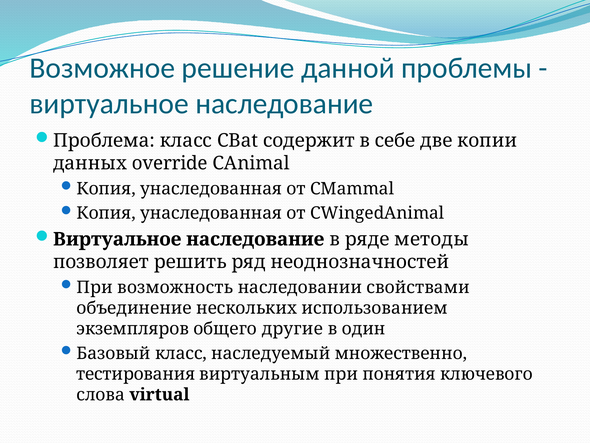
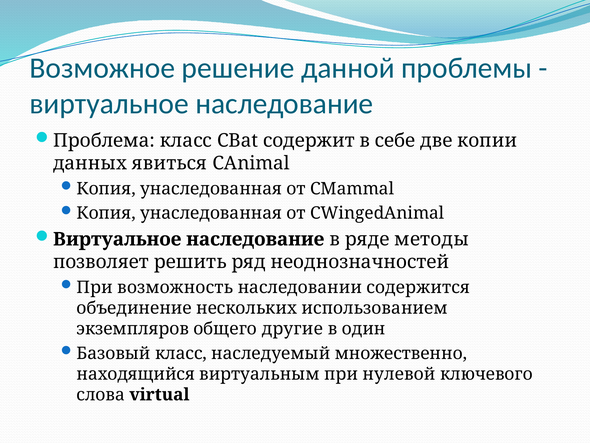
override: override -> явиться (170, 163)
свойствами: свойствами -> содержится (418, 287)
тестирования: тестирования -> находящийся (136, 374)
понятия: понятия -> нулевой (399, 374)
